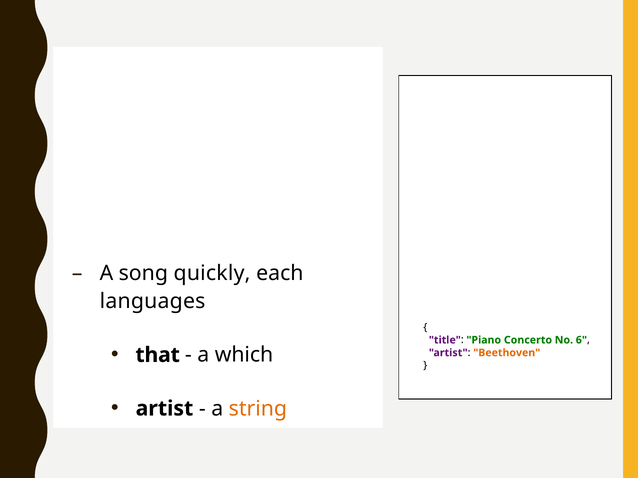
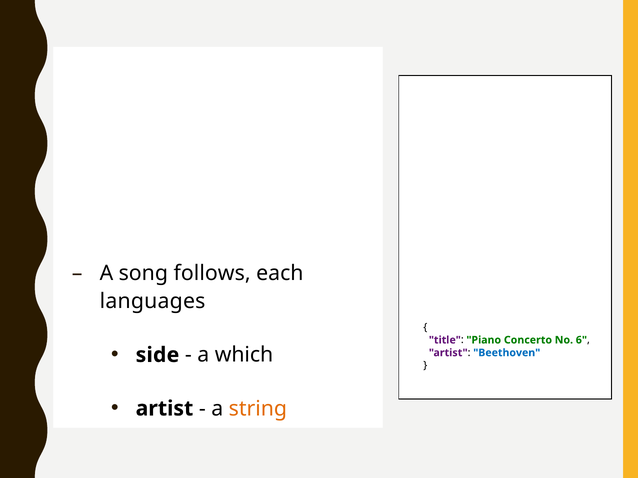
quickly: quickly -> follows (212, 274)
that: that -> side (157, 355)
Beethoven colour: orange -> blue (507, 353)
